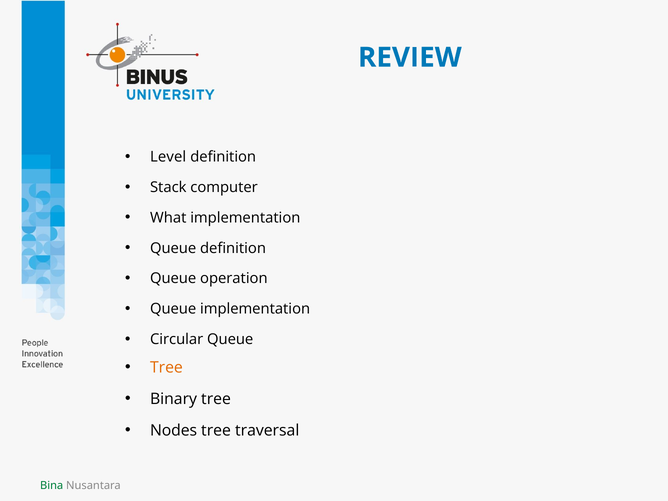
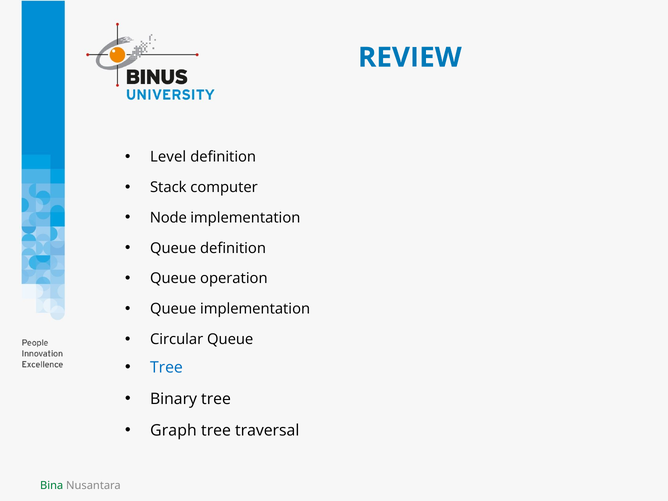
What: What -> Node (168, 218)
Tree colour: orange -> blue (166, 367)
Nodes: Nodes -> Graph (173, 431)
